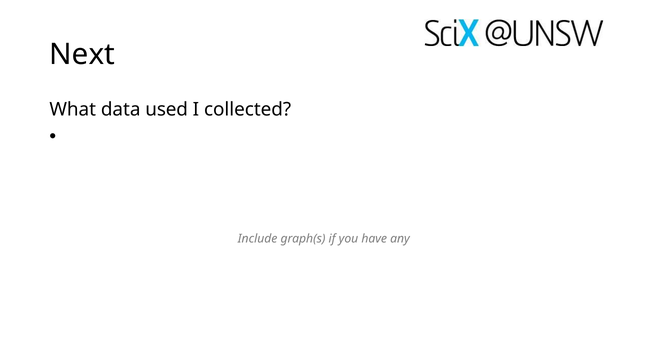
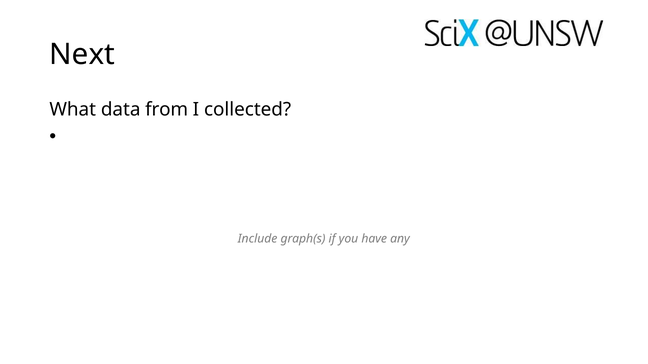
used: used -> from (167, 110)
